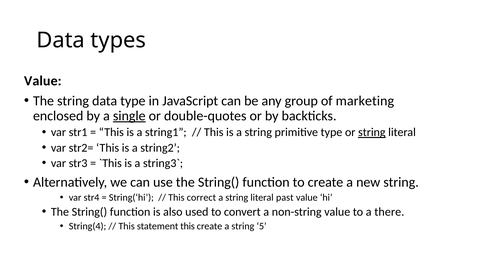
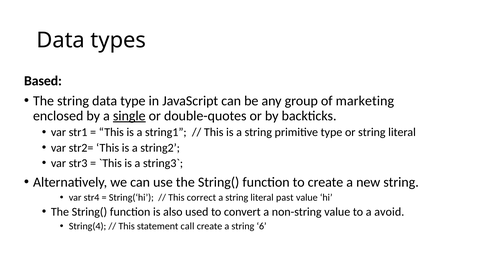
Value: Value -> Based (43, 81)
string underline: present -> none (372, 132)
there: there -> avoid (389, 212)
statement this: this -> call (187, 226)
5: 5 -> 6 (262, 226)
